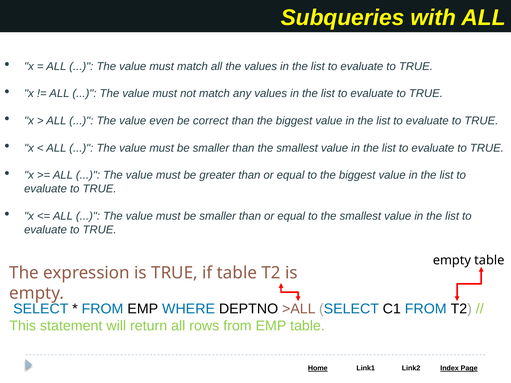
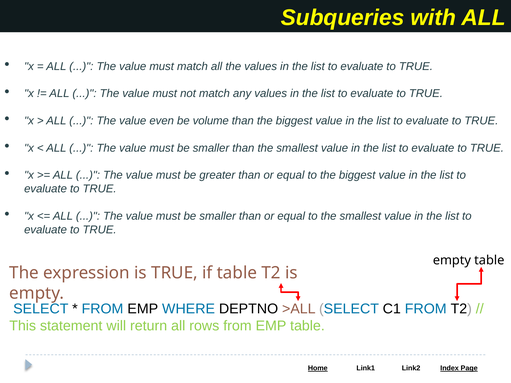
correct: correct -> volume (211, 121)
